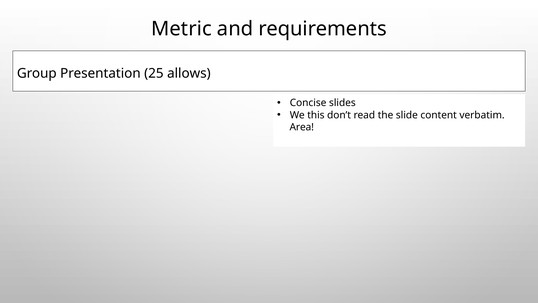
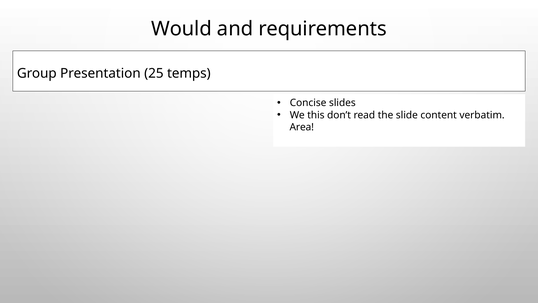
Metric: Metric -> Would (182, 29)
allows: allows -> temps (189, 73)
